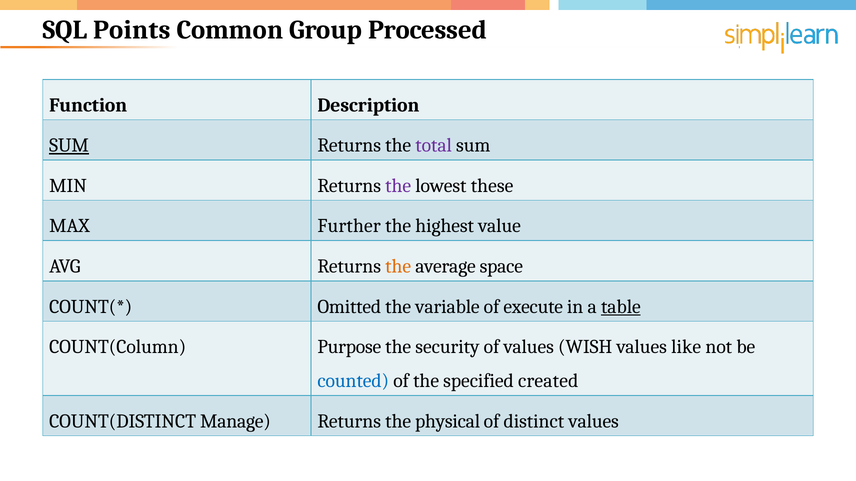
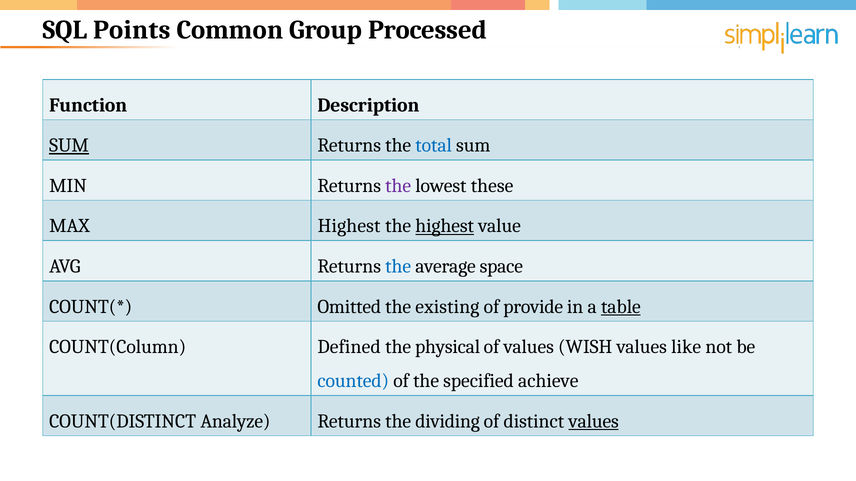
total colour: purple -> blue (434, 146)
MAX Further: Further -> Highest (349, 226)
highest underline: none -> present (445, 226)
the colour: orange -> blue (398, 267)
variable: variable -> existing (447, 307)
execute: execute -> provide (533, 307)
Purpose: Purpose -> Defined (349, 347)
security: security -> physical (448, 347)
created: created -> achieve (548, 381)
Manage: Manage -> Analyze (235, 421)
physical: physical -> dividing (448, 421)
values underline: none -> present (594, 421)
